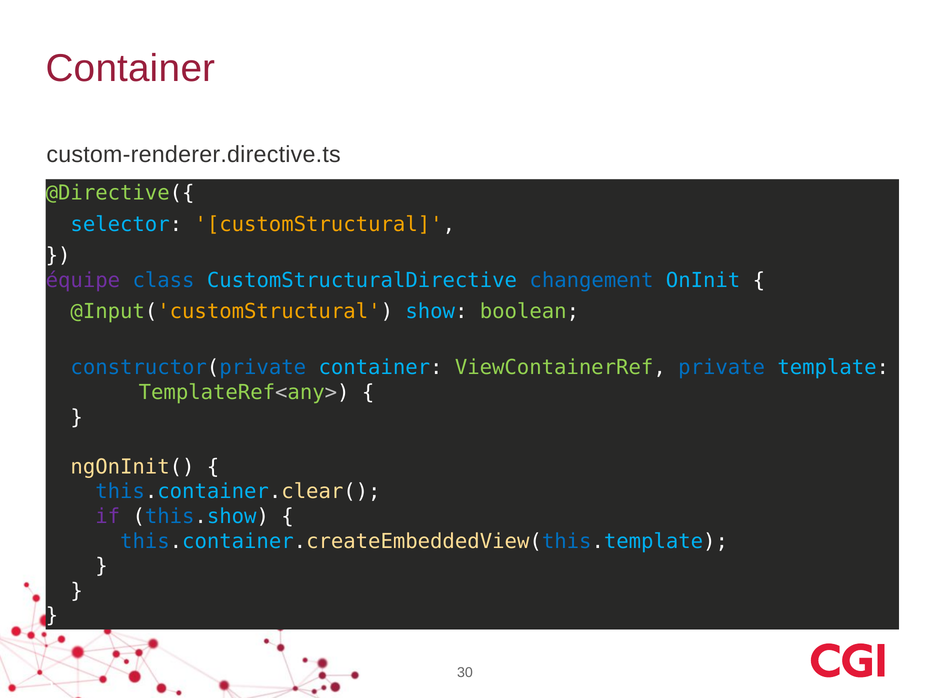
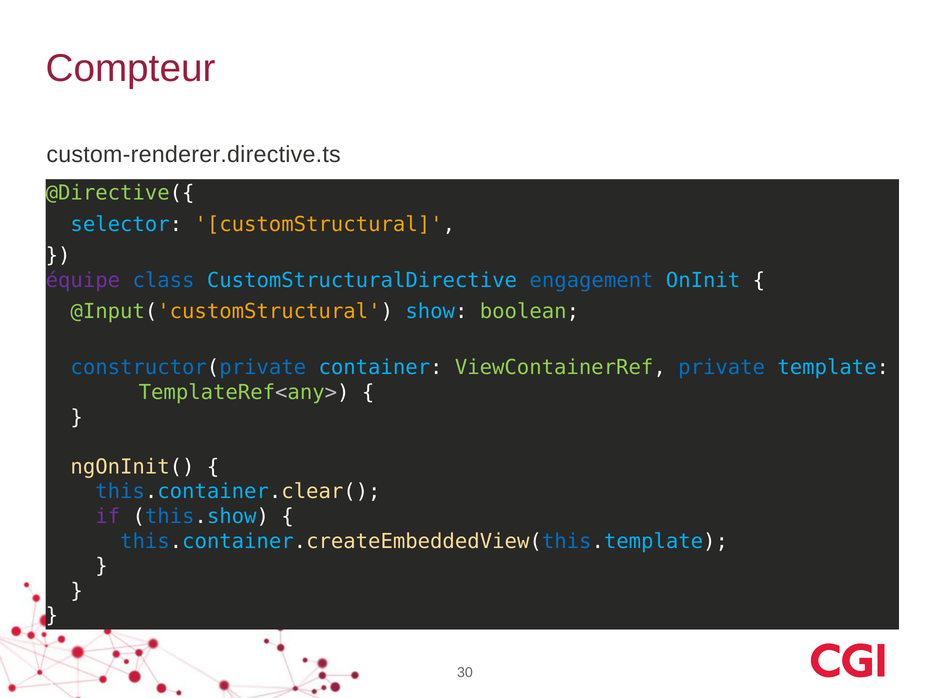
Container: Container -> Compteur (131, 68)
changement: changement -> engagement (591, 280)
